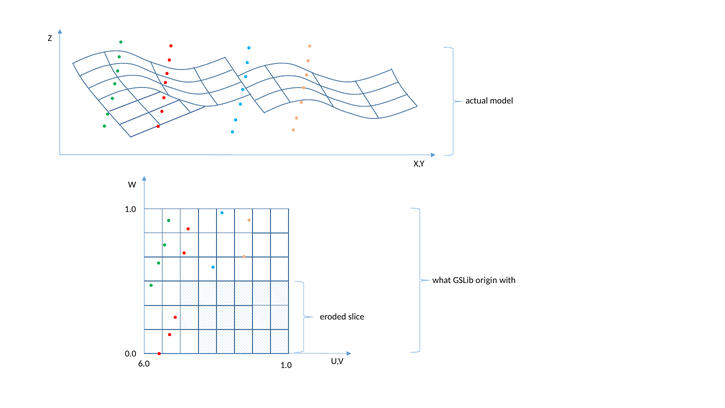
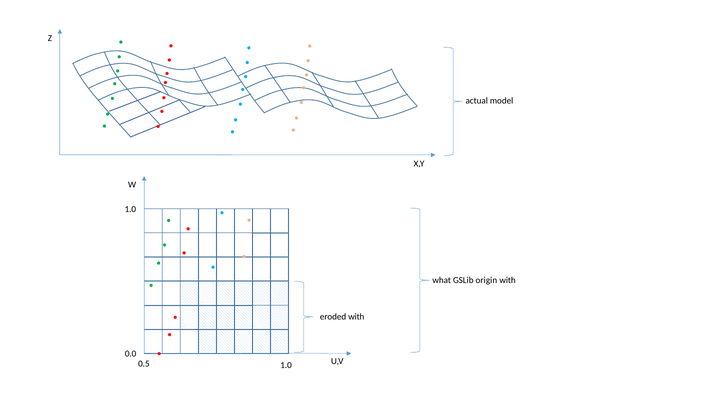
eroded slice: slice -> with (356, 317)
6.0: 6.0 -> 0.5 (144, 364)
